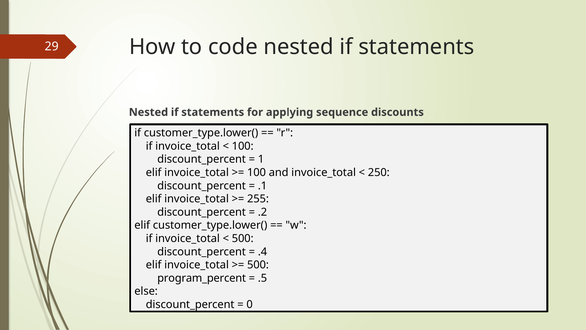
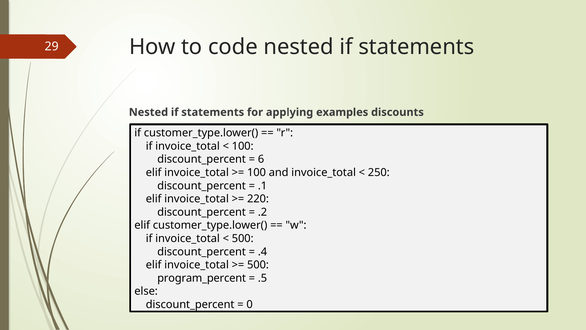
sequence: sequence -> examples (342, 112)
1: 1 -> 6 (261, 159)
255: 255 -> 220 (258, 199)
